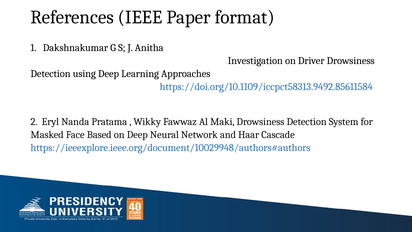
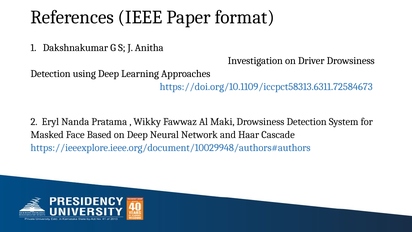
https://doi.org/10.1109/iccpct58313.9492.85611584: https://doi.org/10.1109/iccpct58313.9492.85611584 -> https://doi.org/10.1109/iccpct58313.6311.72584673 (266, 87)
